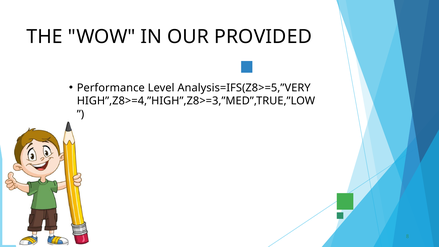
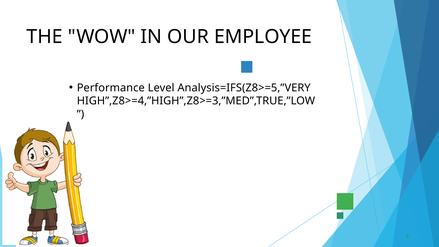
PROVIDED: PROVIDED -> EMPLOYEE (263, 37)
